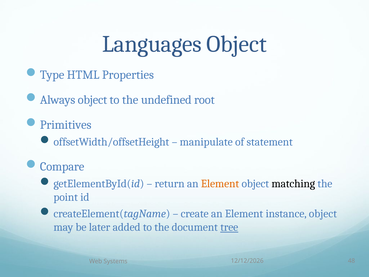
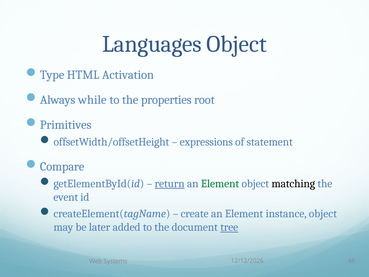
Properties: Properties -> Activation (128, 75)
Always object: object -> while (92, 100)
undefined: undefined -> properties (166, 100)
manipulate: manipulate -> expressions (206, 142)
return underline: none -> present (170, 183)
Element colour: orange -> green (220, 183)
point: point -> event (66, 197)
